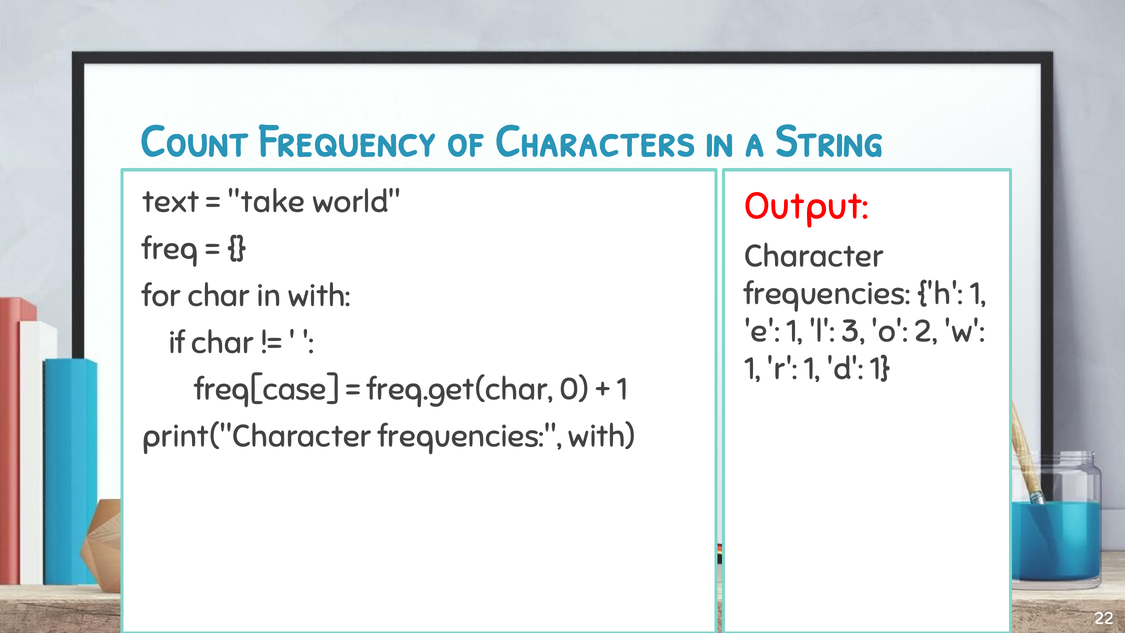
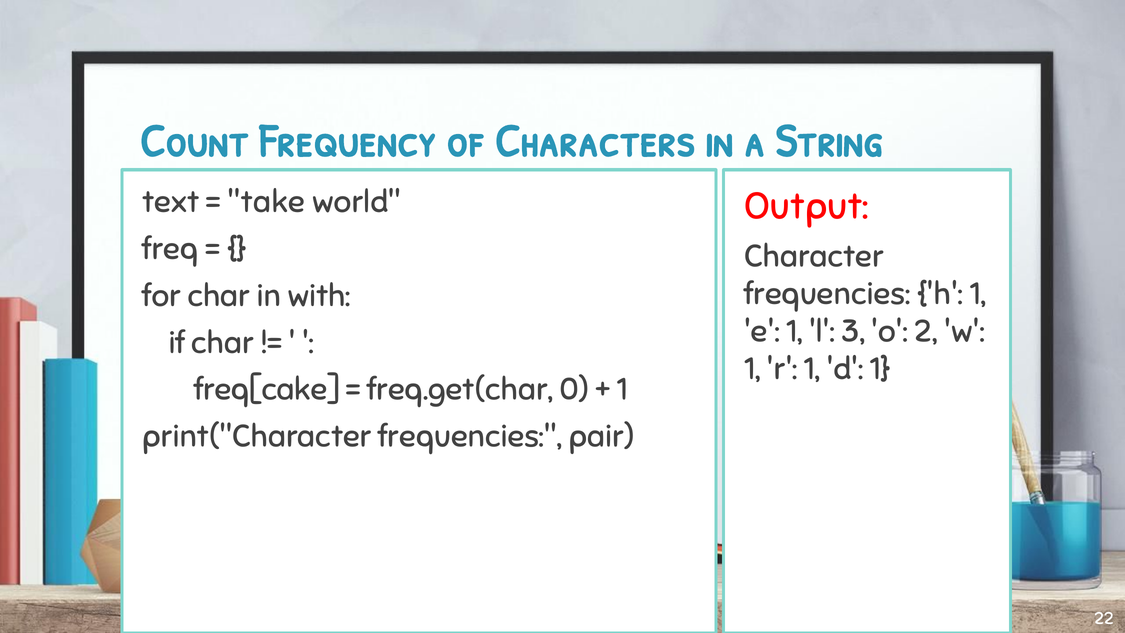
freq[case: freq[case -> freq[cake (267, 390)
frequencies with: with -> pair (602, 436)
